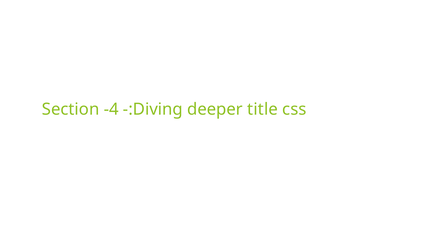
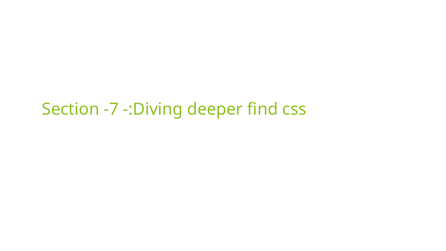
-4: -4 -> -7 (111, 109)
title: title -> find (263, 109)
